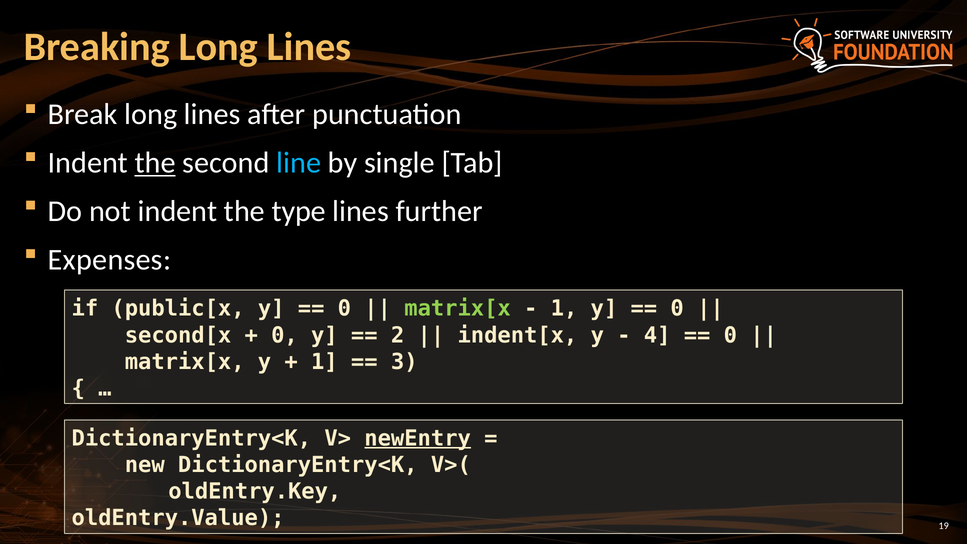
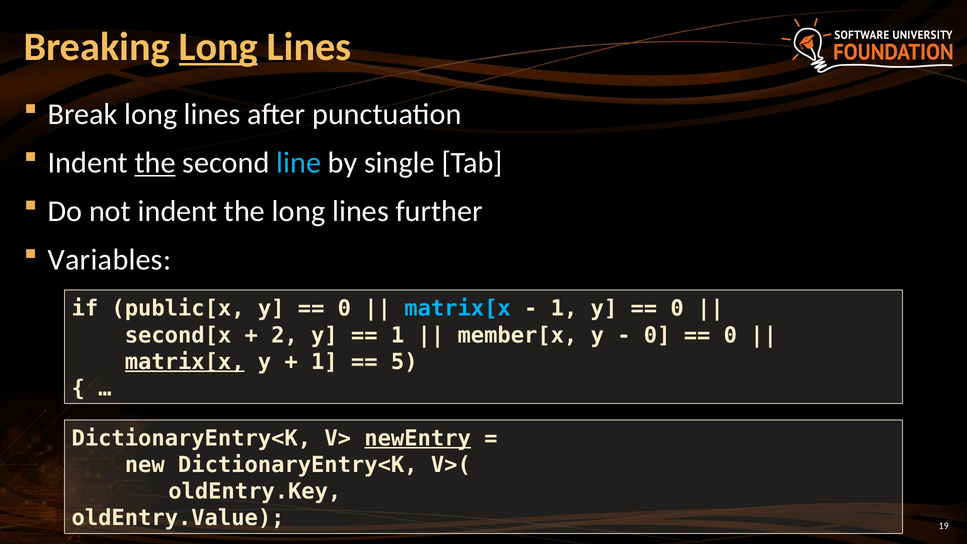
Long underline: none -> present (218, 47)
the type: type -> long (299, 211)
Expenses: Expenses -> Variables (109, 260)
matrix[x colour: light green -> light blue (458, 309)
0: 0 -> 2 (284, 335)
2: 2 -> 1 (398, 335)
indent[x: indent[x -> member[x (517, 335)
4: 4 -> 0 (657, 335)
matrix[x underline: none -> present (185, 362)
3: 3 -> 5 (404, 362)
